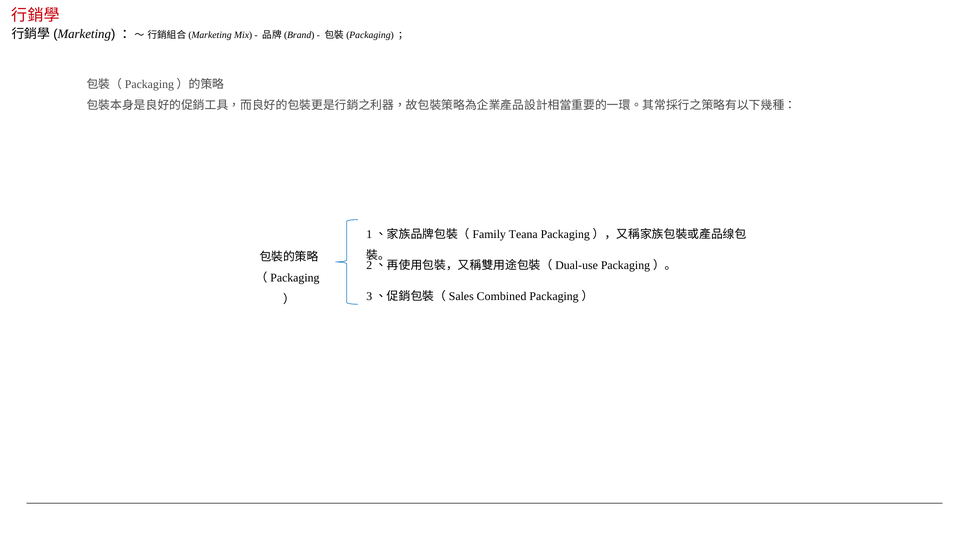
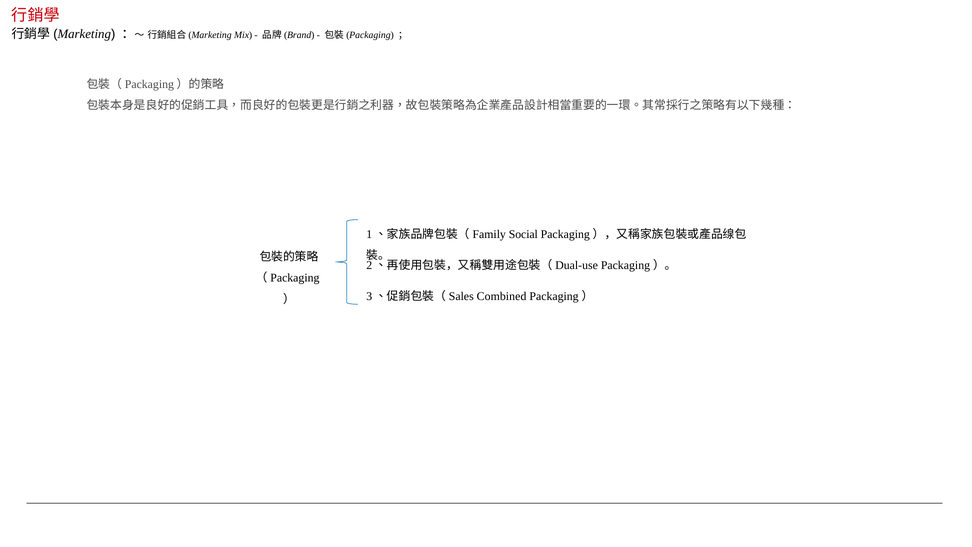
Teana: Teana -> Social (523, 234)
